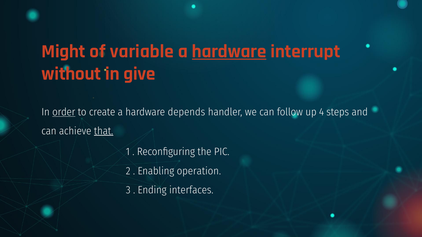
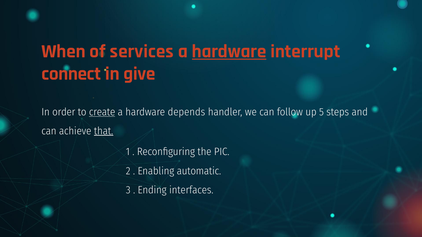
Might: Might -> When (63, 51)
variable: variable -> services (142, 51)
without: without -> connect (71, 74)
order underline: present -> none (64, 112)
create underline: none -> present (102, 112)
4: 4 -> 5 (321, 112)
operation: operation -> automatic (199, 171)
